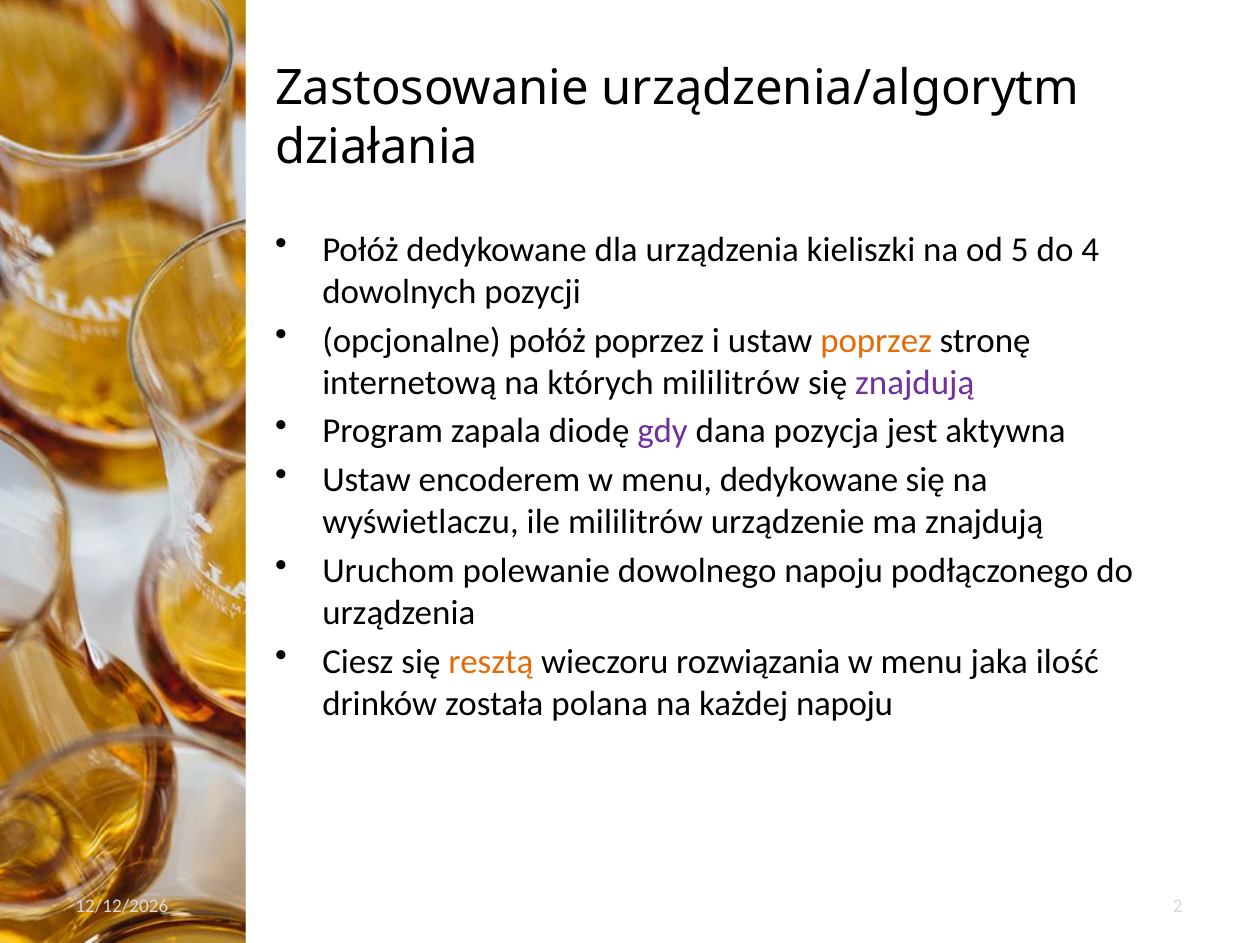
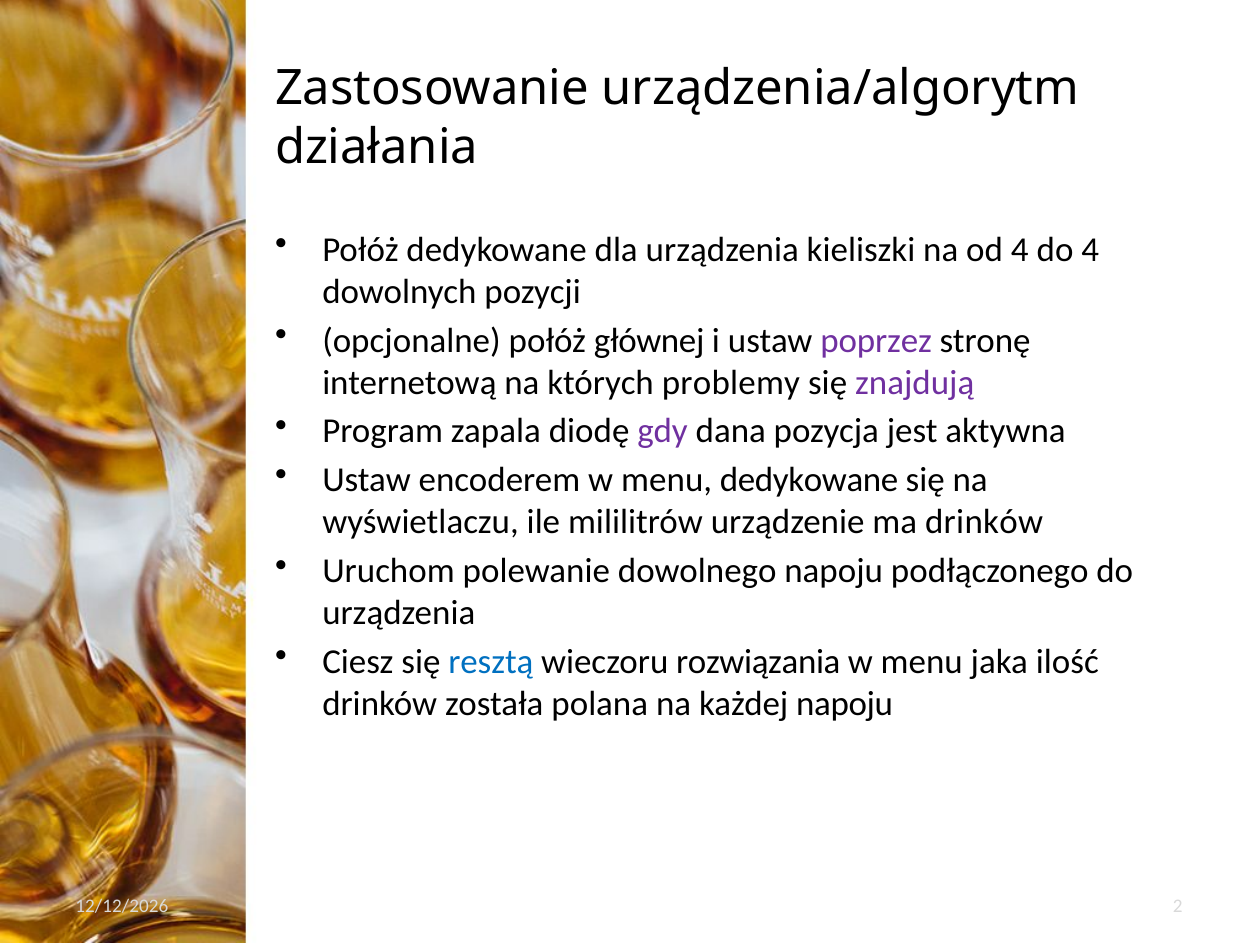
od 5: 5 -> 4 (1020, 250)
połóż poprzez: poprzez -> głównej (649, 341)
poprzez colour: orange -> purple (876, 341)
których mililitrów: mililitrów -> problemy (731, 383)
ma znajdują: znajdują -> drinków (984, 523)
resztą colour: orange -> blue (491, 662)
